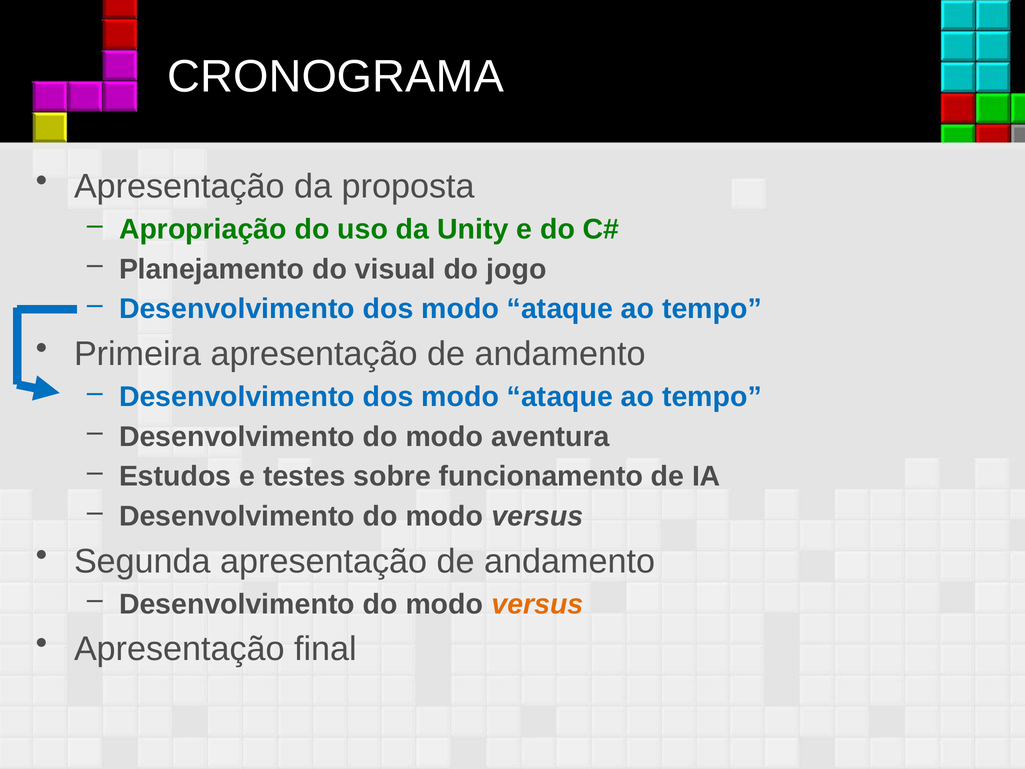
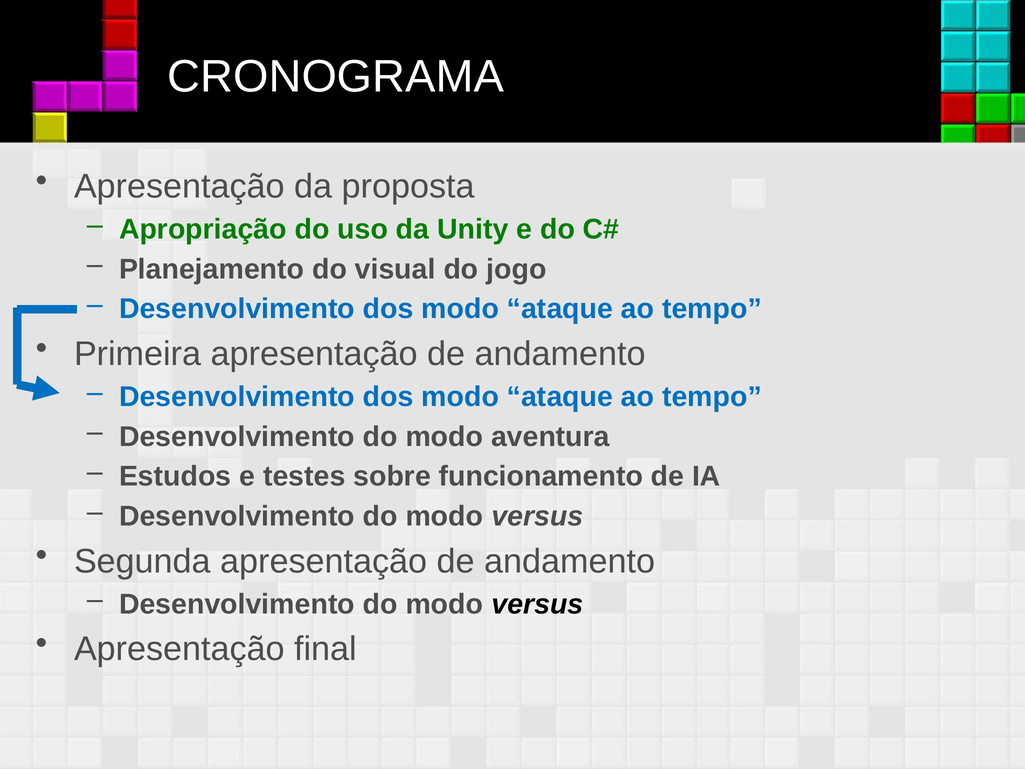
versus colour: orange -> black (537, 604)
